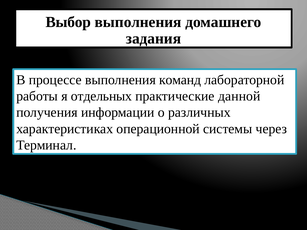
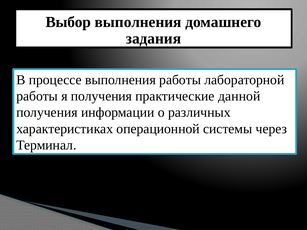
выполнения команд: команд -> работы (180, 80)
я отдельных: отдельных -> получения (101, 96)
